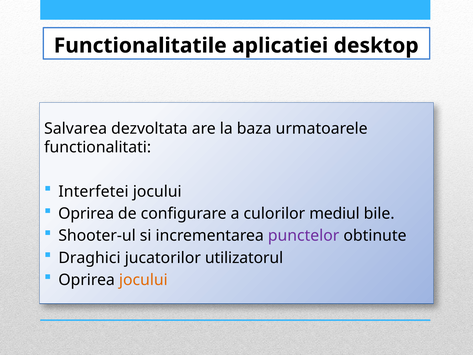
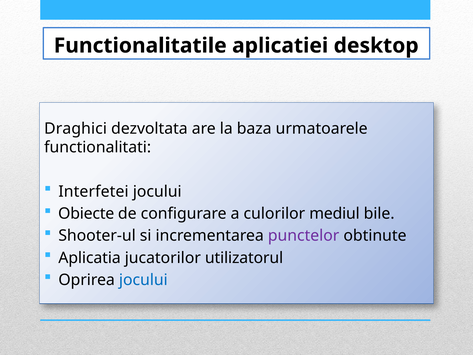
Salvarea: Salvarea -> Draghici (76, 128)
Oprirea: Oprirea -> Obiecte (86, 214)
Draghici: Draghici -> Aplicatia (90, 258)
jocului colour: orange -> blue (143, 280)
